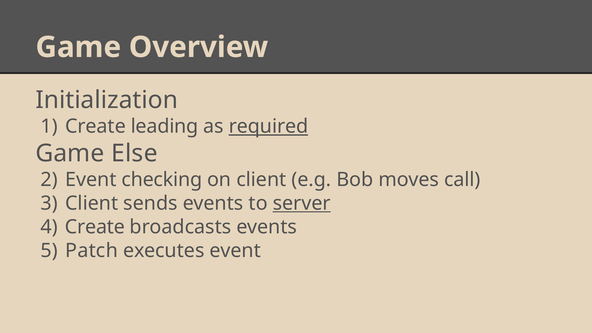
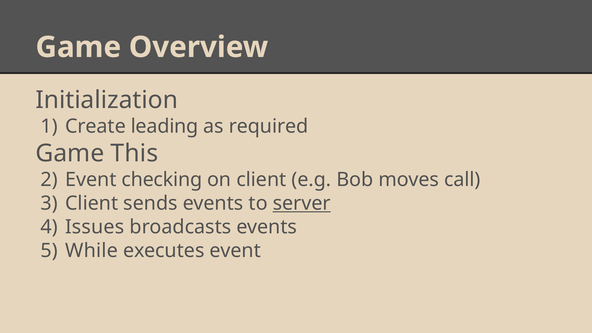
required underline: present -> none (269, 126)
Else: Else -> This (134, 153)
Create: Create -> Issues (95, 227)
Patch: Patch -> While (92, 251)
